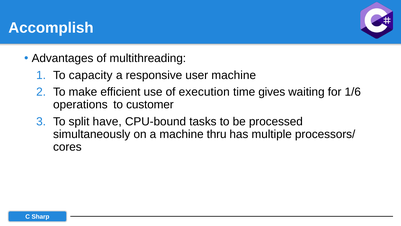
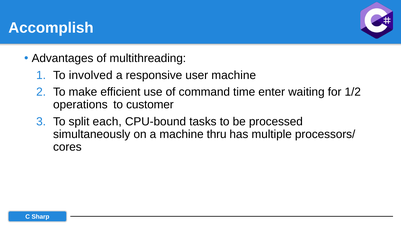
capacity: capacity -> involved (91, 75)
execution: execution -> command (204, 92)
gives: gives -> enter (272, 92)
1/6: 1/6 -> 1/2 (353, 92)
have: have -> each (107, 121)
